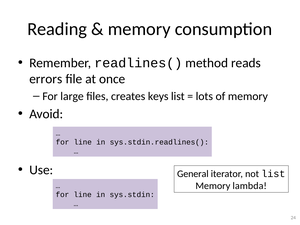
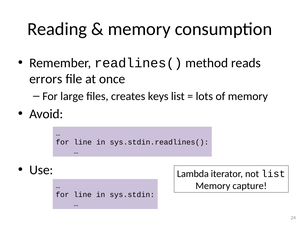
General: General -> Lambda (193, 174)
lambda: lambda -> capture (250, 186)
